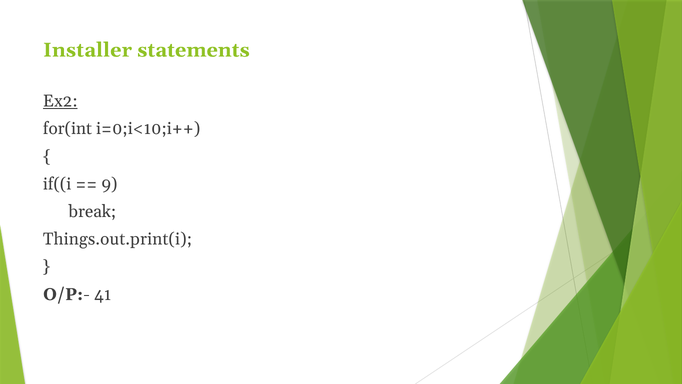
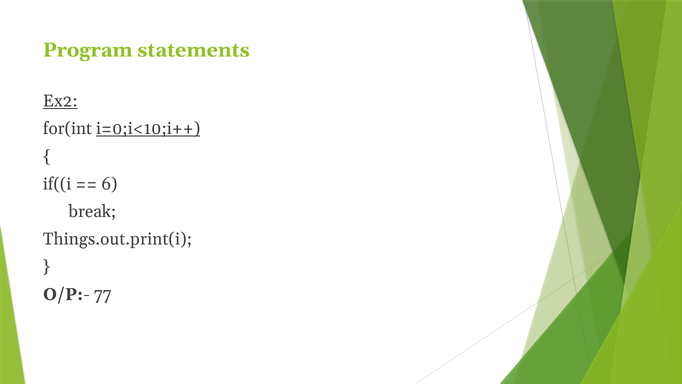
Installer: Installer -> Program (88, 50)
i=0;i<10;i++ underline: none -> present (148, 129)
9: 9 -> 6 (109, 184)
41: 41 -> 77 (103, 294)
